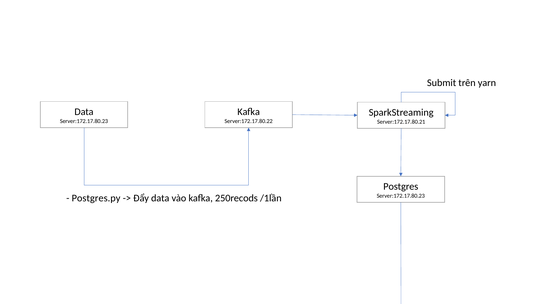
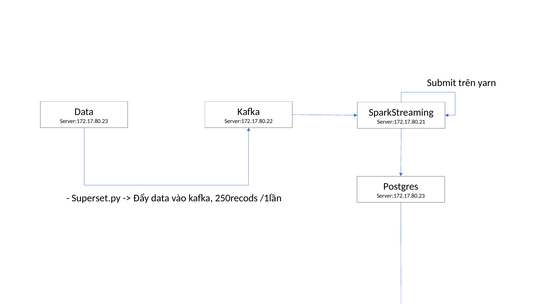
Postgres.py: Postgres.py -> Superset.py (96, 198)
